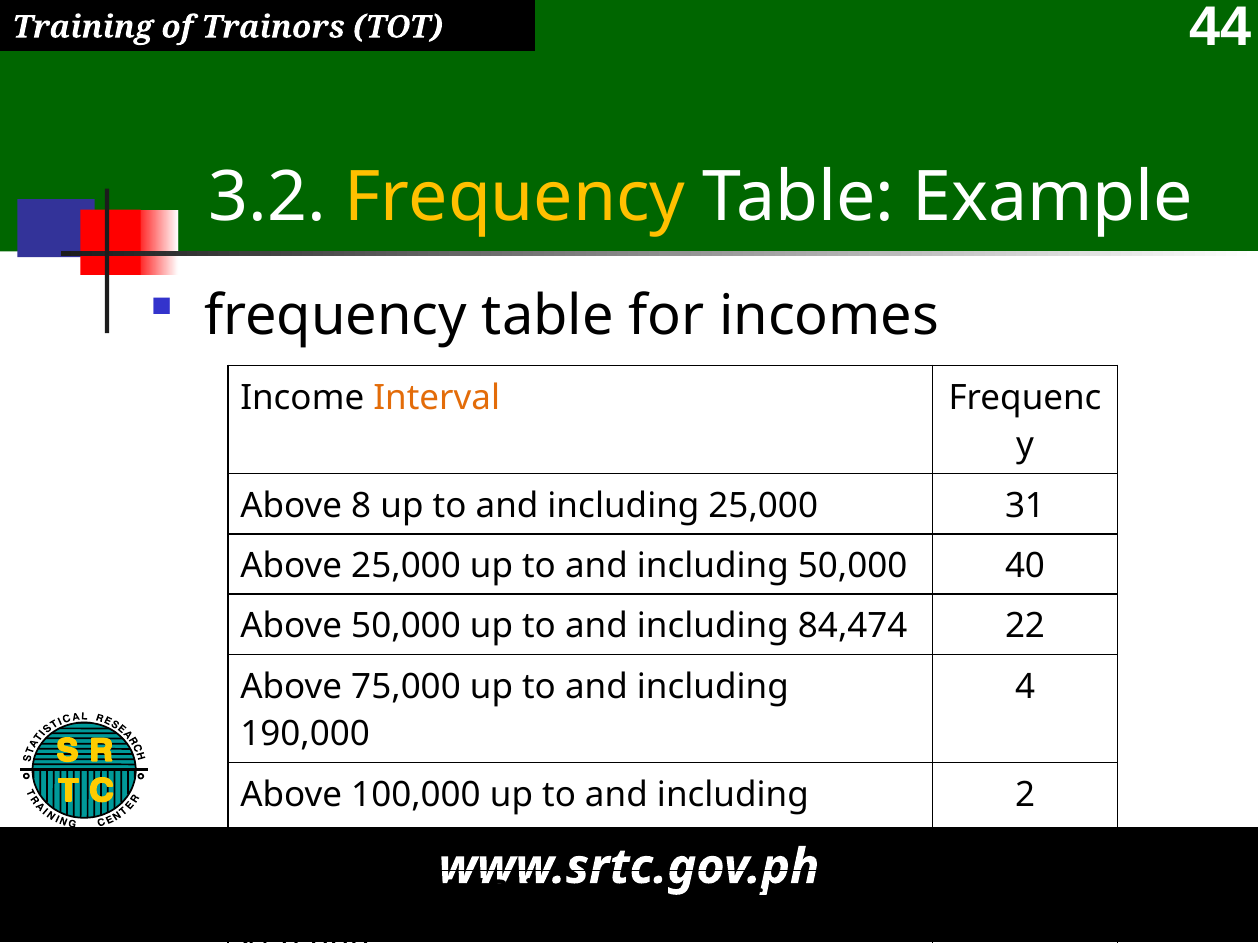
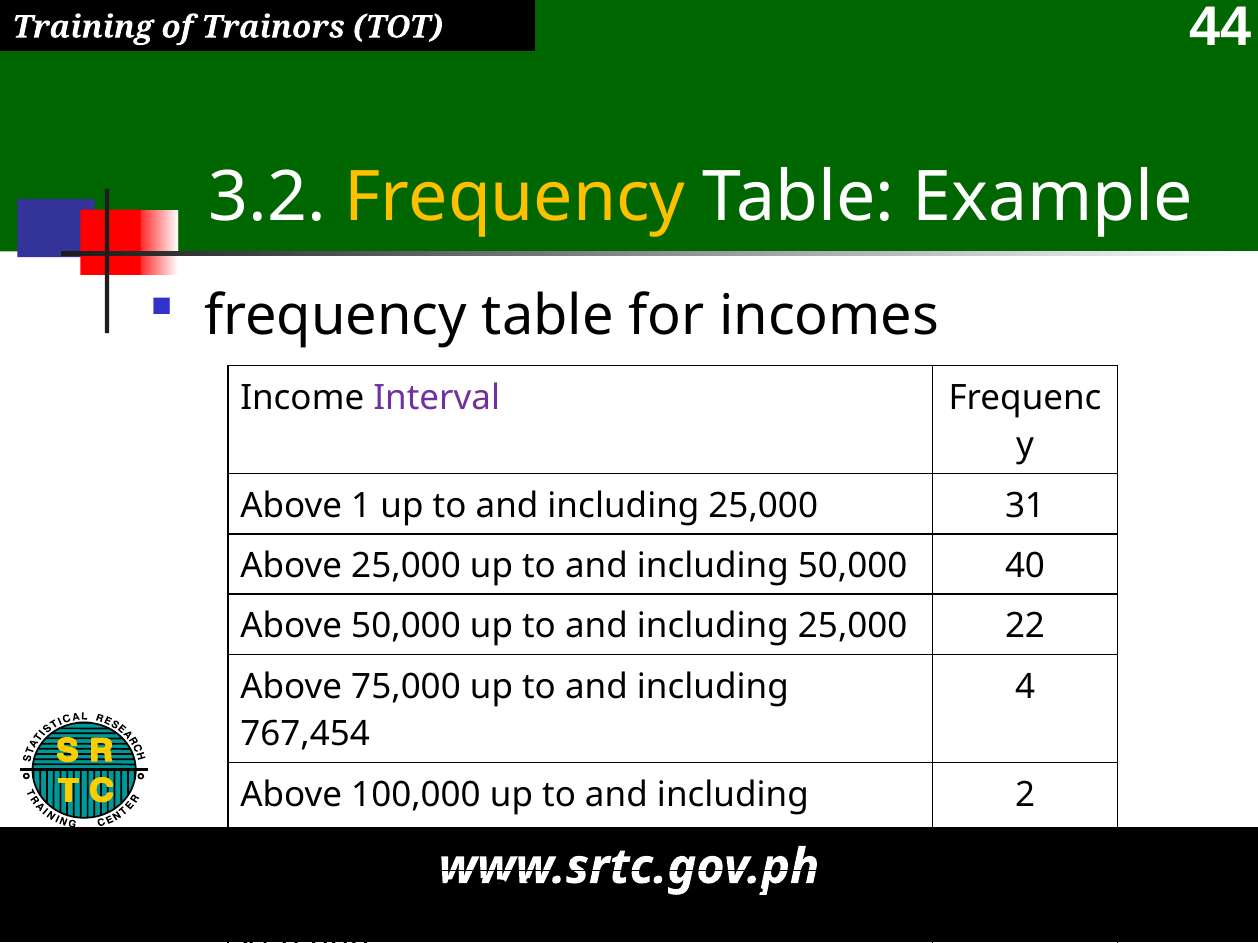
Interval colour: orange -> purple (437, 398)
Above 8: 8 -> 1 (361, 506)
84,474: 84,474 -> 25,000 (853, 627)
190,000: 190,000 -> 767,454 (305, 735)
